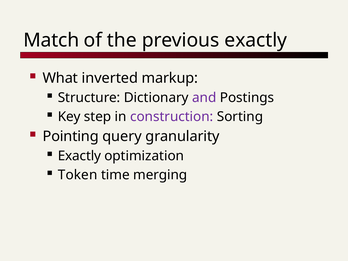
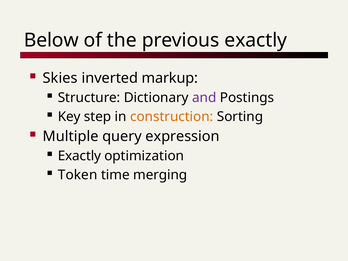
Match: Match -> Below (51, 40)
What: What -> Skies (60, 78)
construction colour: purple -> orange (172, 117)
Pointing: Pointing -> Multiple (71, 136)
granularity: granularity -> expression (182, 136)
